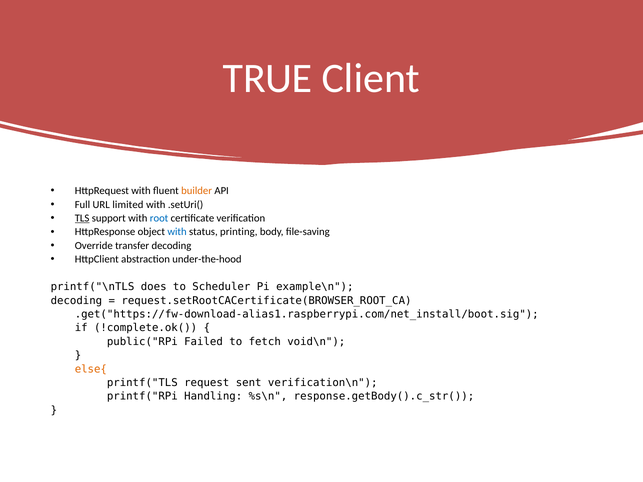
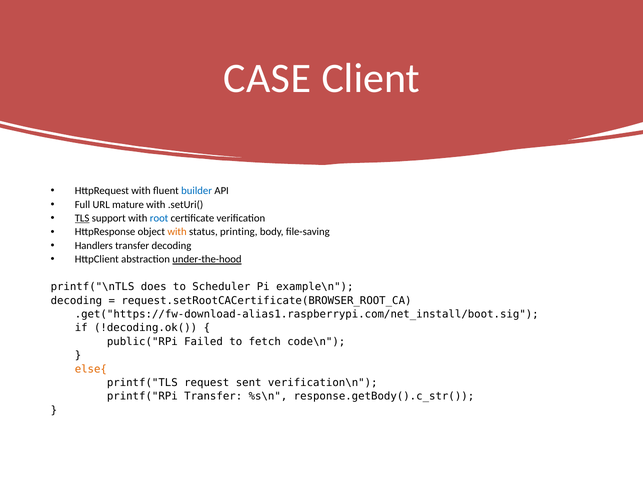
TRUE: TRUE -> CASE (267, 79)
builder colour: orange -> blue (197, 191)
limited: limited -> mature (128, 205)
with colour: blue -> orange (177, 232)
Override: Override -> Handlers (94, 246)
under-the-hood underline: none -> present (207, 259)
!complete.ok(: !complete.ok( -> !decoding.ok( (146, 328)
void\n: void\n -> code\n (316, 342)
printf("RPi Handling: Handling -> Transfer (213, 397)
